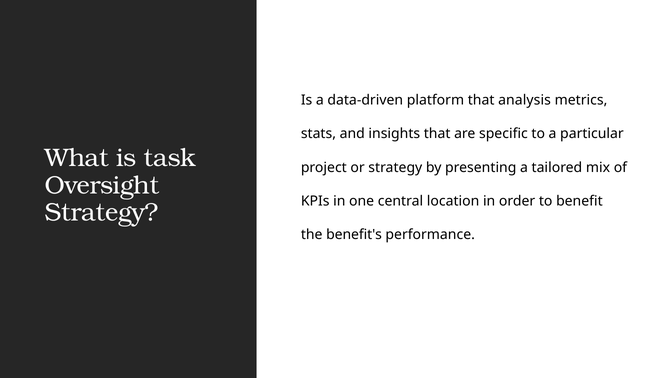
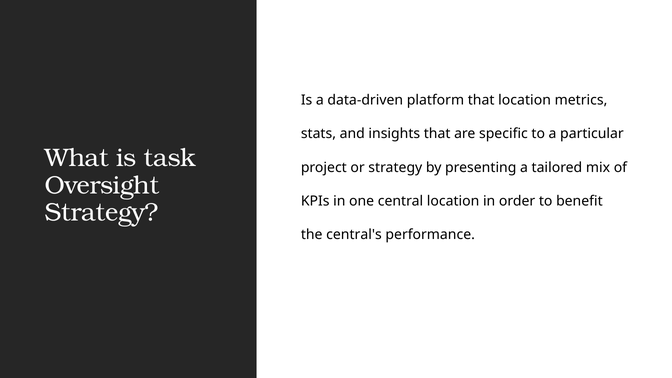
that analysis: analysis -> location (525, 100)
benefit's: benefit's -> central's (354, 235)
